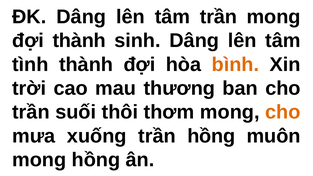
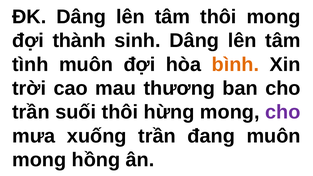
tâm trần: trần -> thôi (218, 17)
tình thành: thành -> muôn (86, 65)
thơm: thơm -> hừng (169, 112)
cho colour: orange -> purple (283, 112)
trần hồng: hồng -> đang (211, 136)
